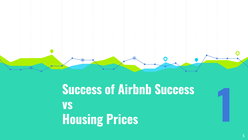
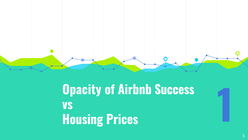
Success: Success -> Opacity (82, 90)
